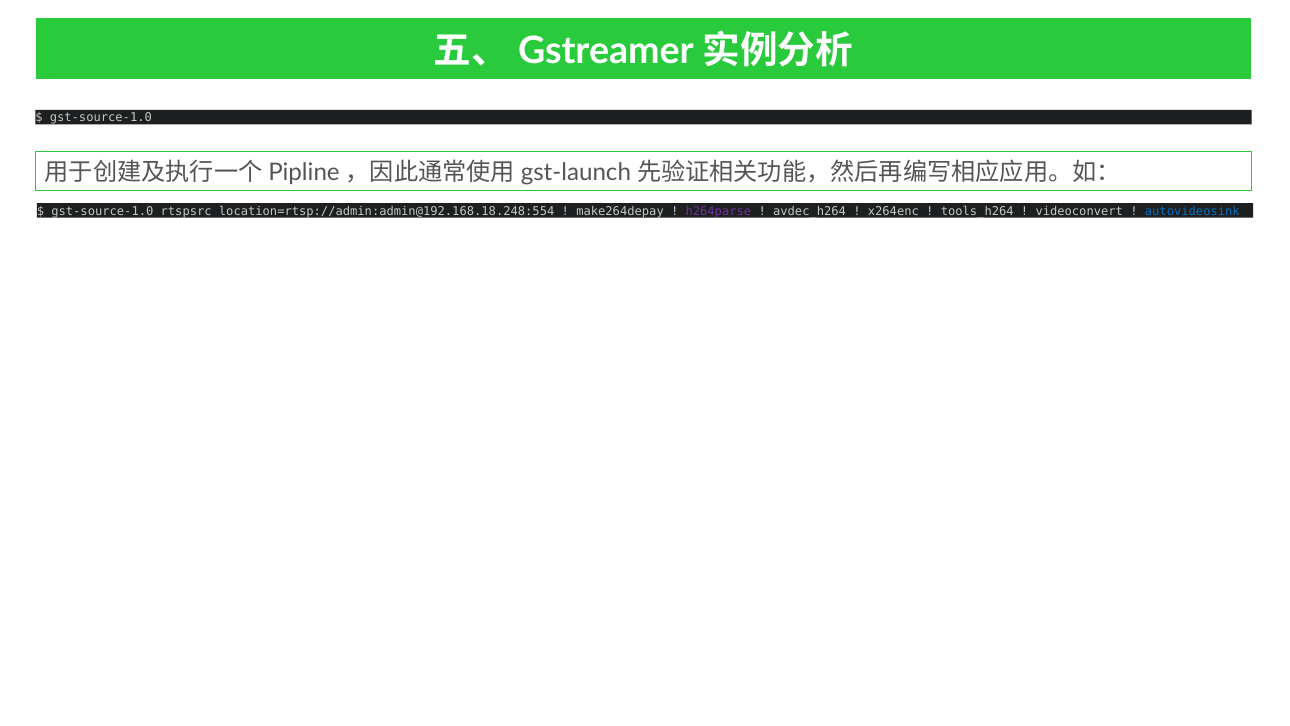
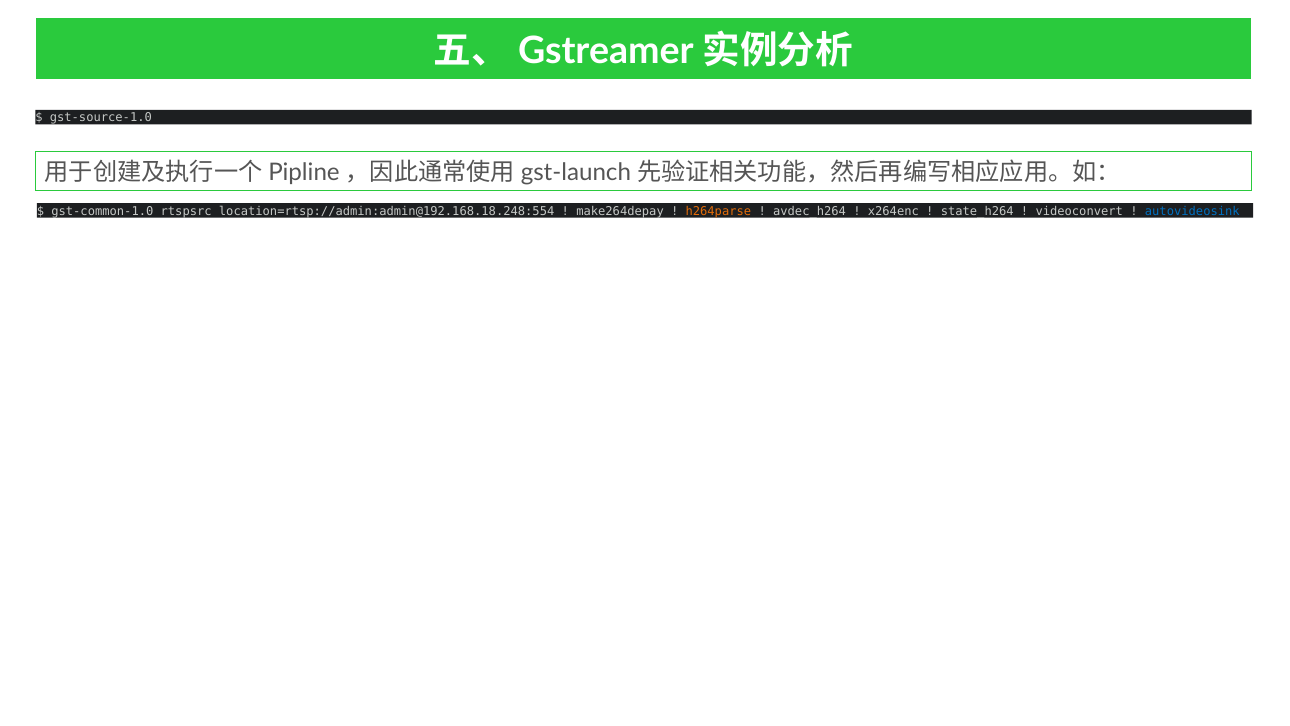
gst-source-1.0: gst-source-1.0 -> gst-common-1.0 (102, 211)
h264parse colour: purple -> orange (718, 211)
tools_h264: tools_h264 -> state_h264 (977, 211)
